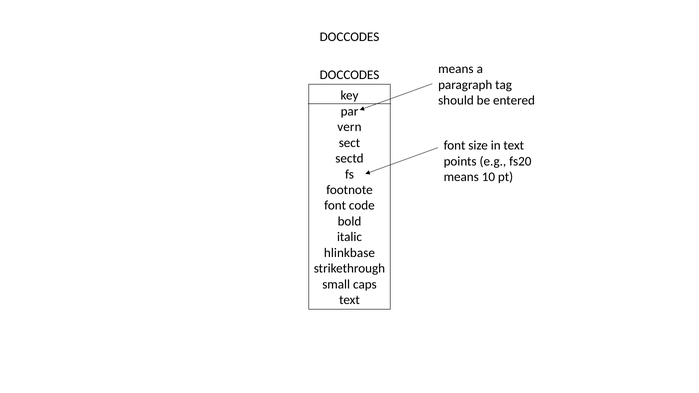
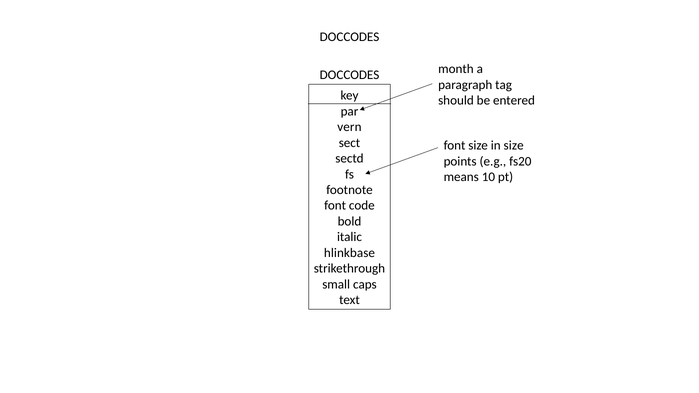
means: means -> month (456, 69)
in text: text -> size (514, 146)
